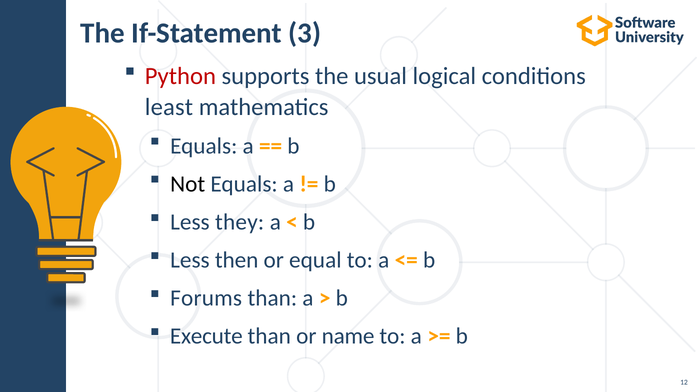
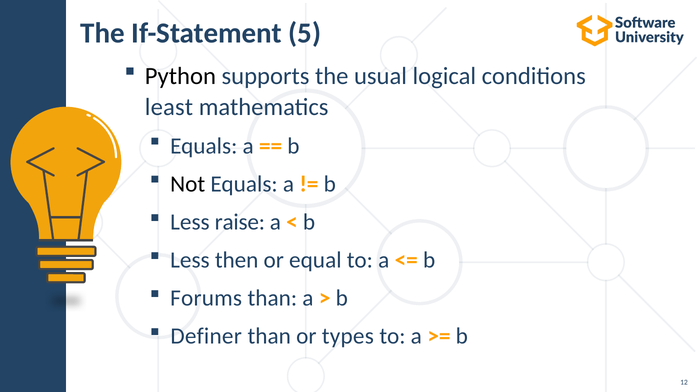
3: 3 -> 5 (305, 33)
Python colour: red -> black (180, 76)
they: they -> raise (240, 222)
Execute: Execute -> Definer (206, 336)
name: name -> types (348, 336)
